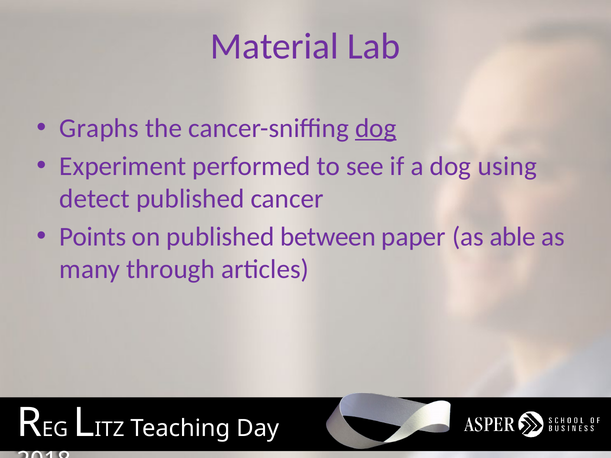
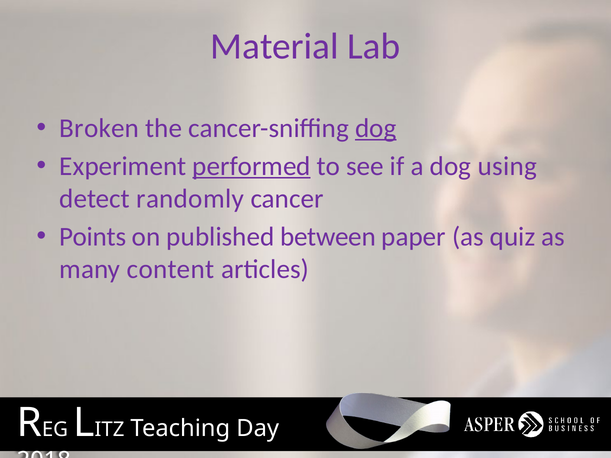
Graphs: Graphs -> Broken (99, 128)
performed underline: none -> present (252, 166)
detect published: published -> randomly (190, 199)
able: able -> quiz (513, 237)
through: through -> content (171, 269)
